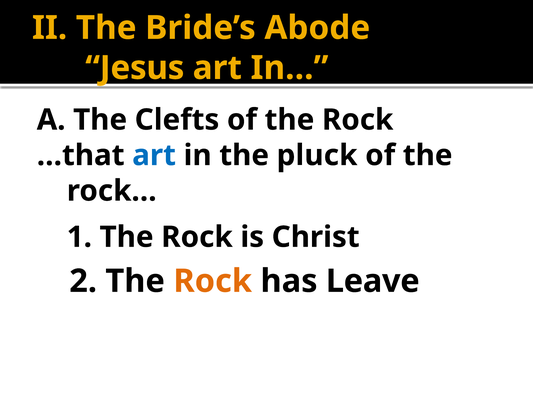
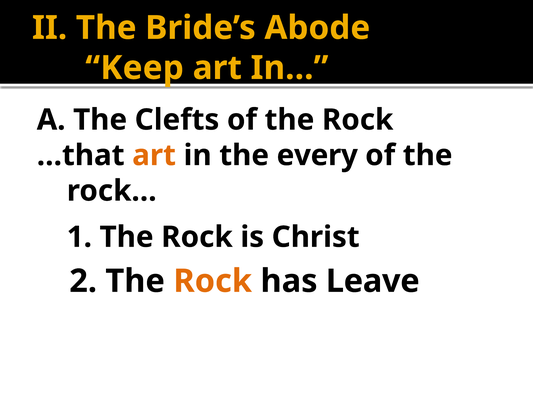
Jesus: Jesus -> Keep (135, 68)
art colour: blue -> orange (154, 155)
pluck: pluck -> every (317, 155)
